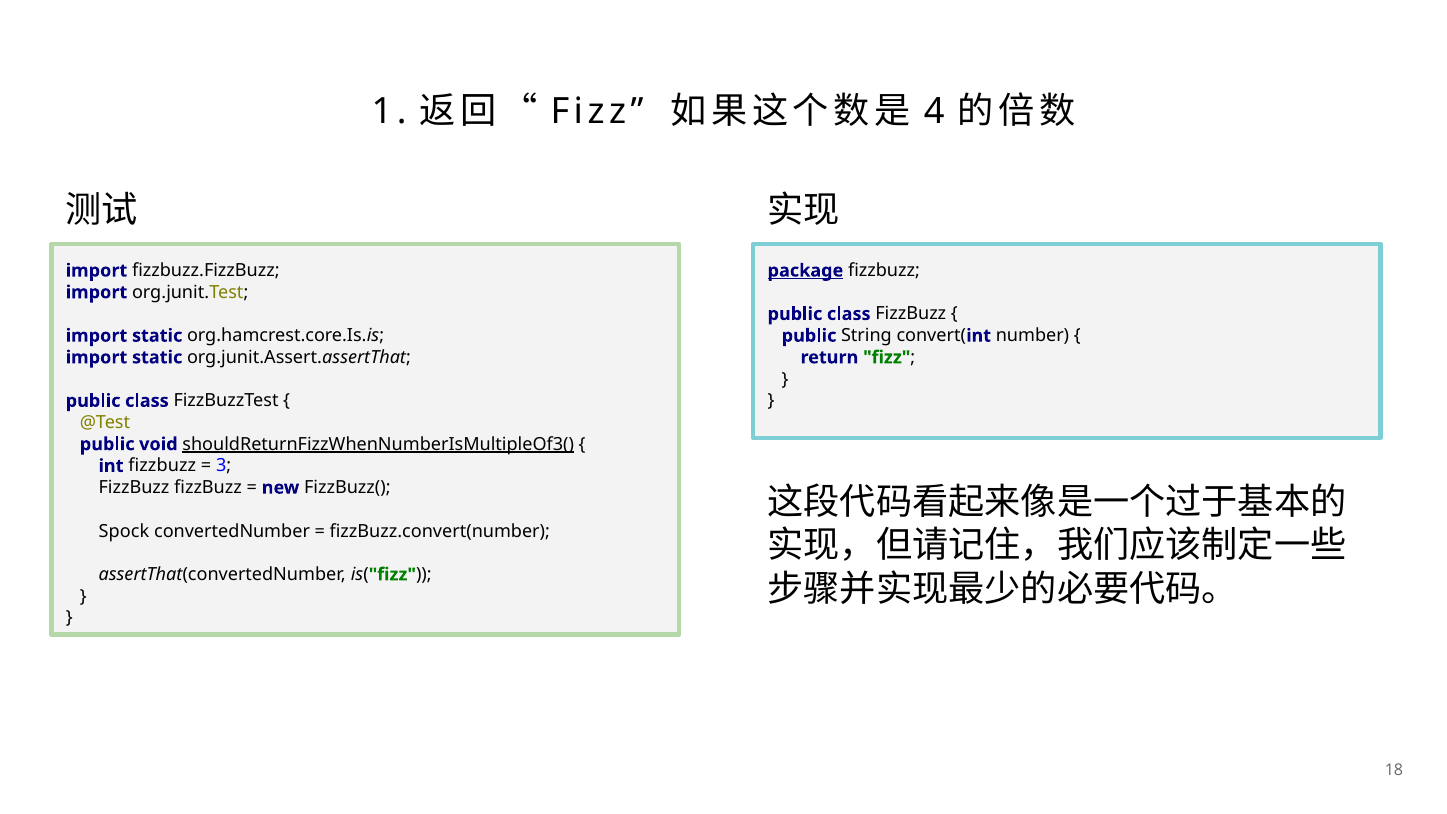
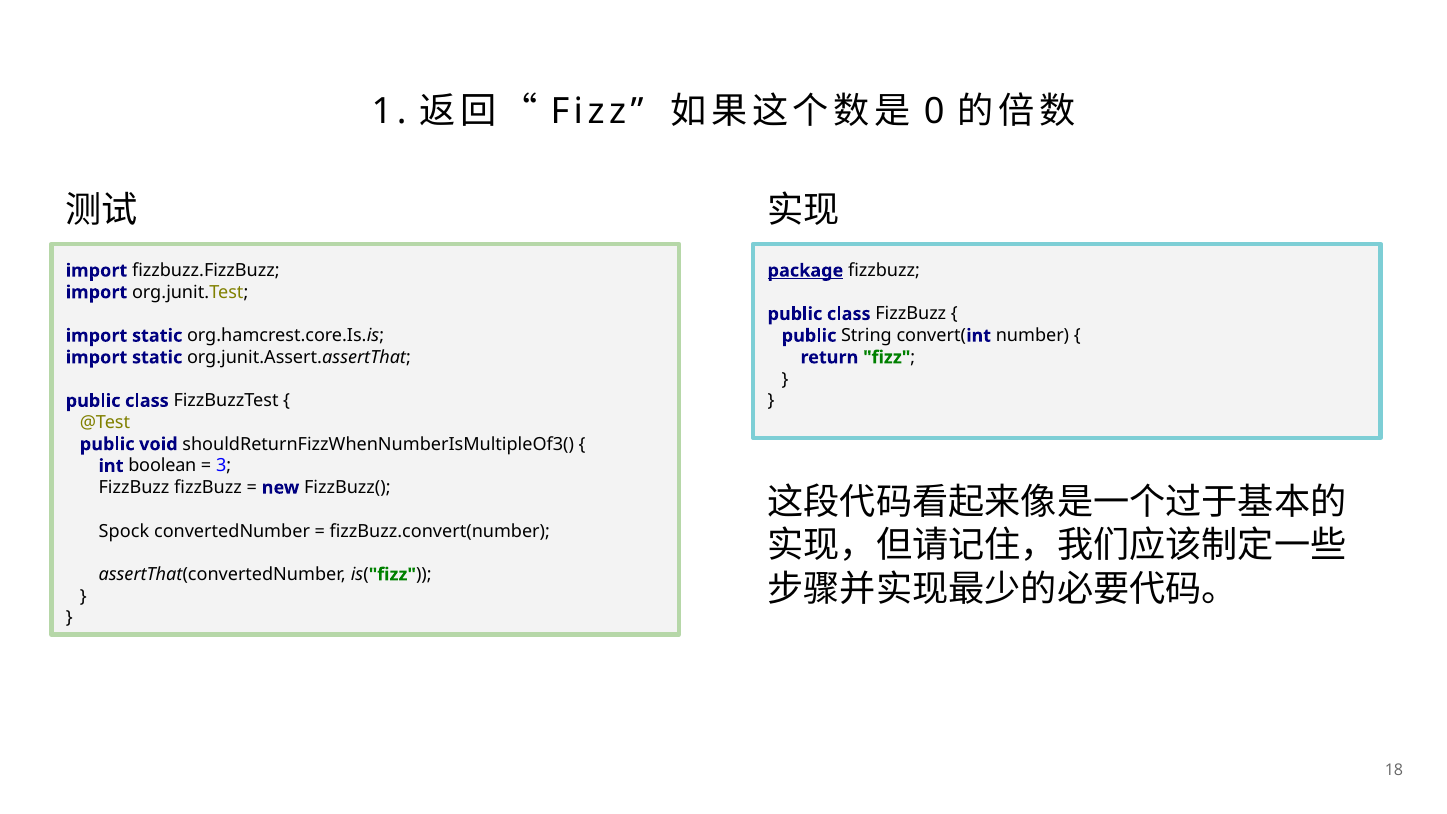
4: 4 -> 0 (934, 111)
shouldReturnFizzWhenNumberIsMultipleOf3( underline: present -> none (378, 444)
int fizzbuzz: fizzbuzz -> boolean (162, 466)
